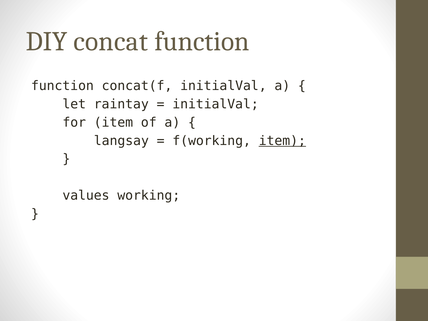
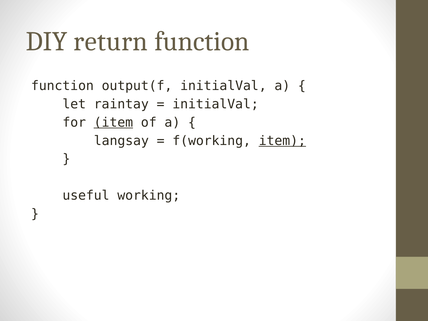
concat: concat -> return (111, 42)
concat(f: concat(f -> output(f (137, 86)
item underline: none -> present (113, 122)
values: values -> useful (86, 196)
